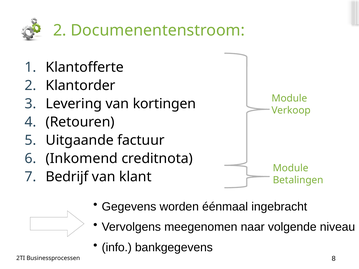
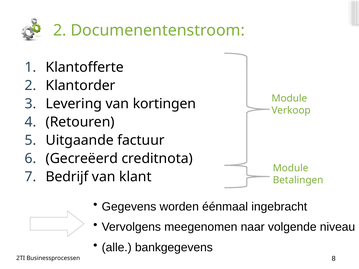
Inkomend: Inkomend -> Gecreëerd (82, 159)
info: info -> alle (117, 248)
